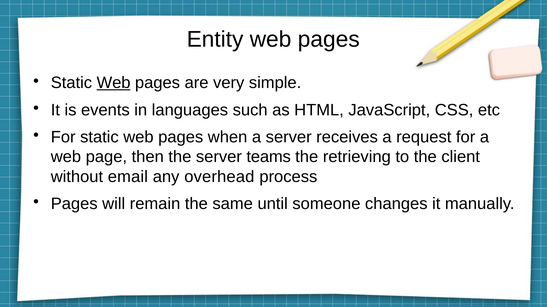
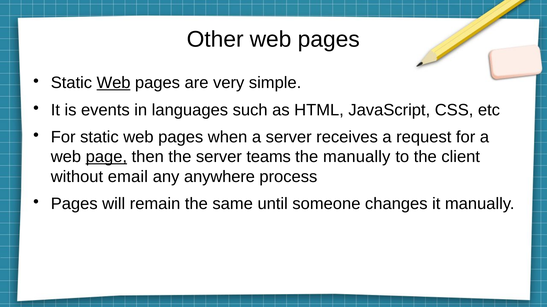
Entity: Entity -> Other (215, 39)
page underline: none -> present (106, 157)
the retrieving: retrieving -> manually (357, 157)
overhead: overhead -> anywhere (219, 177)
